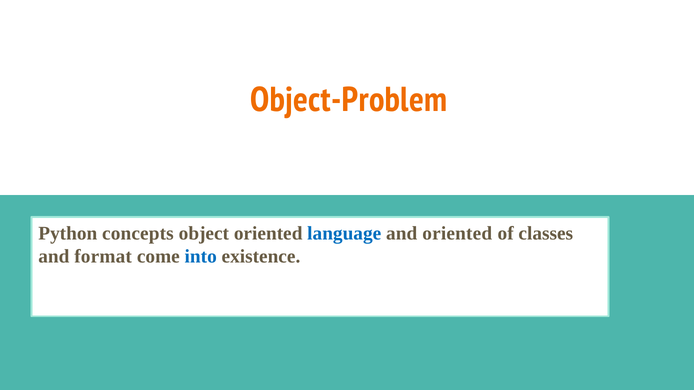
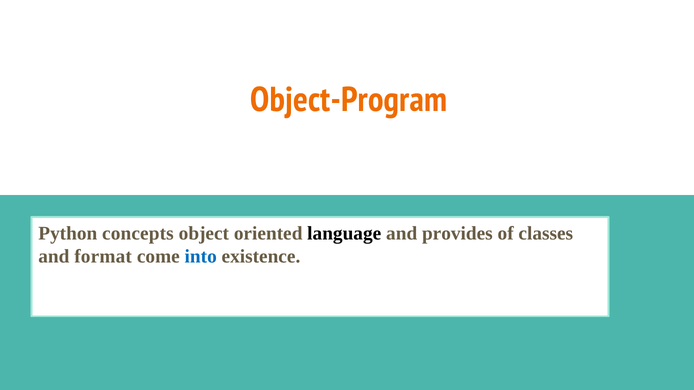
Object-Problem: Object-Problem -> Object-Program (349, 100)
language colour: blue -> black (344, 234)
and oriented: oriented -> provides (457, 234)
